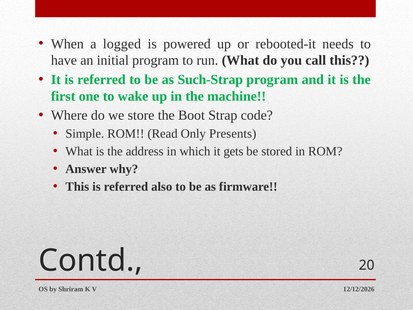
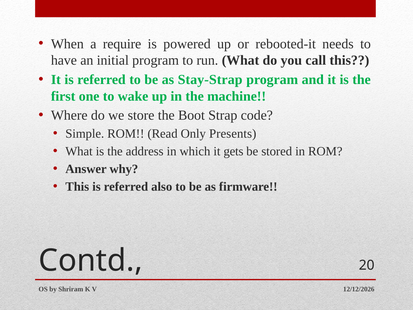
logged: logged -> require (122, 44)
Such-Strap: Such-Strap -> Stay-Strap (210, 80)
